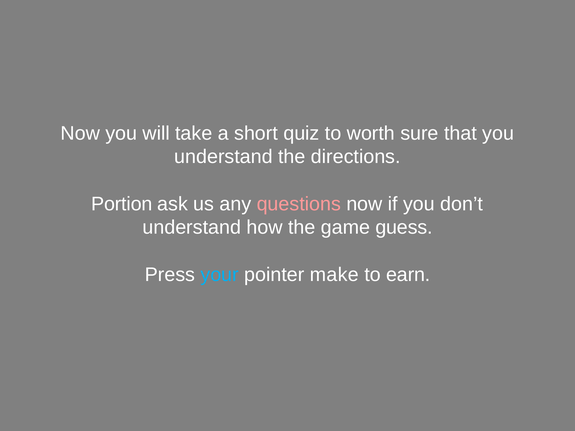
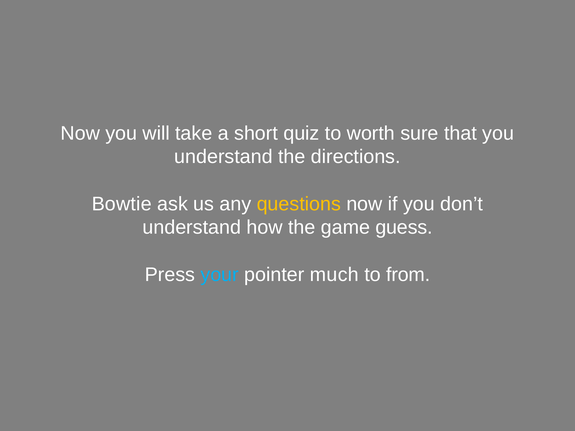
Portion: Portion -> Bowtie (122, 204)
questions colour: pink -> yellow (299, 204)
make: make -> much (334, 275)
earn: earn -> from (408, 275)
